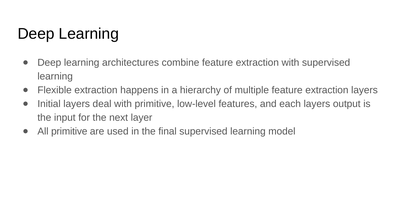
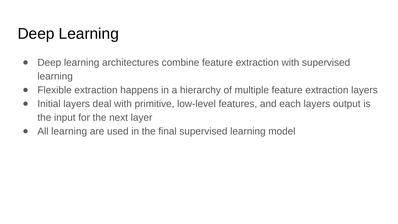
All primitive: primitive -> learning (69, 131)
